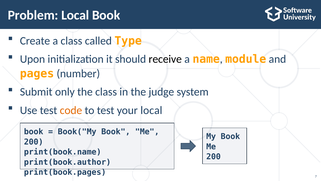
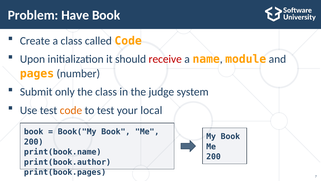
Problem Local: Local -> Have (75, 15)
called Type: Type -> Code (128, 41)
receive colour: black -> red (165, 59)
